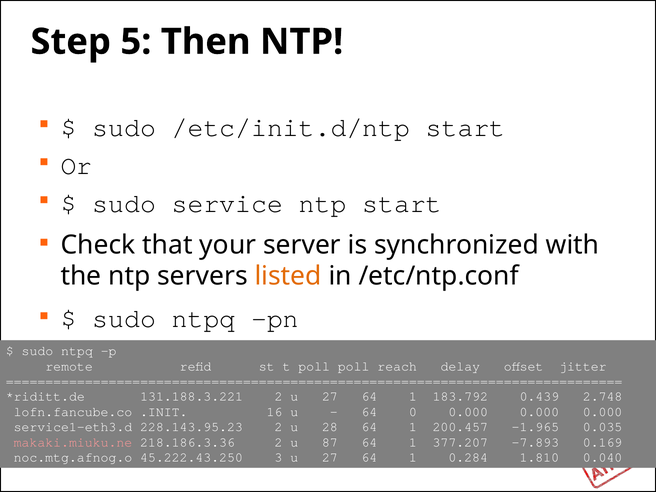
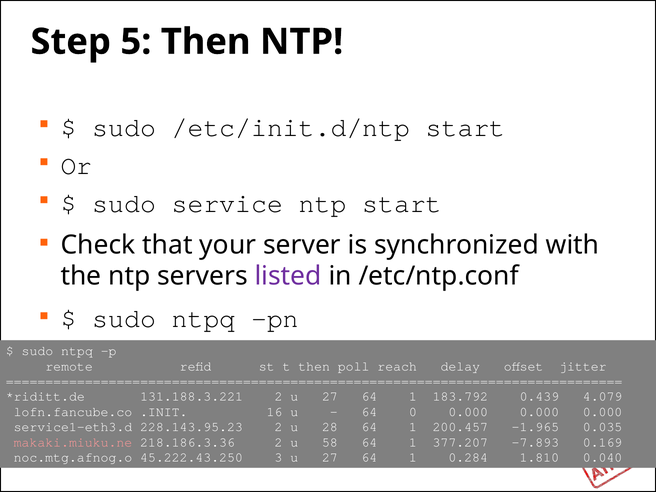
listed colour: orange -> purple (288, 276)
t poll: poll -> then (314, 366)
2.748: 2.748 -> 4.079 (603, 397)
87: 87 -> 58 (330, 442)
